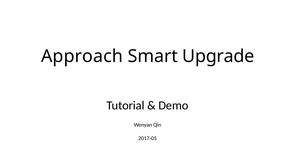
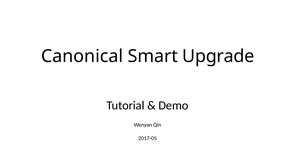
Approach: Approach -> Canonical (82, 56)
